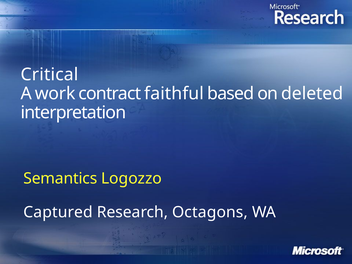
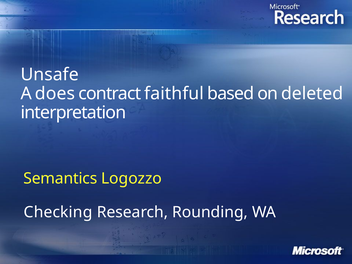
Critical: Critical -> Unsafe (50, 74)
work: work -> does (55, 93)
Captured: Captured -> Checking (58, 212)
Octagons: Octagons -> Rounding (210, 212)
